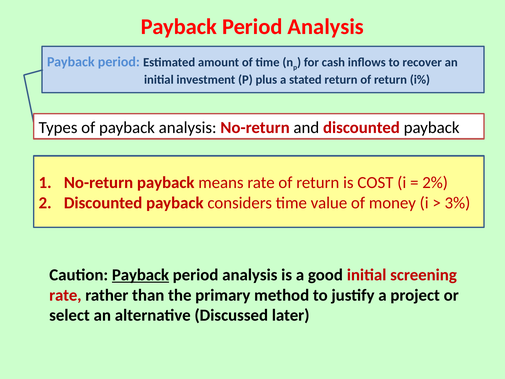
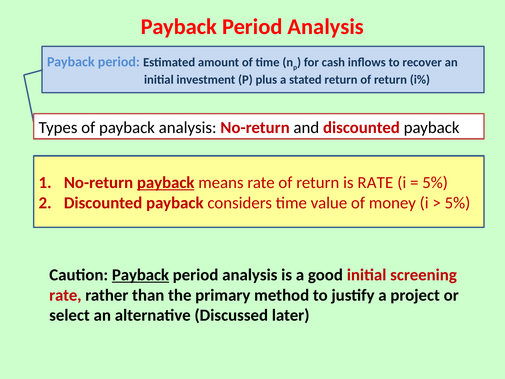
payback underline: none -> present (166, 183)
is COST: COST -> RATE (375, 183)
2%: 2% -> 5% (435, 183)
3%: 3% -> 5% (457, 203)
